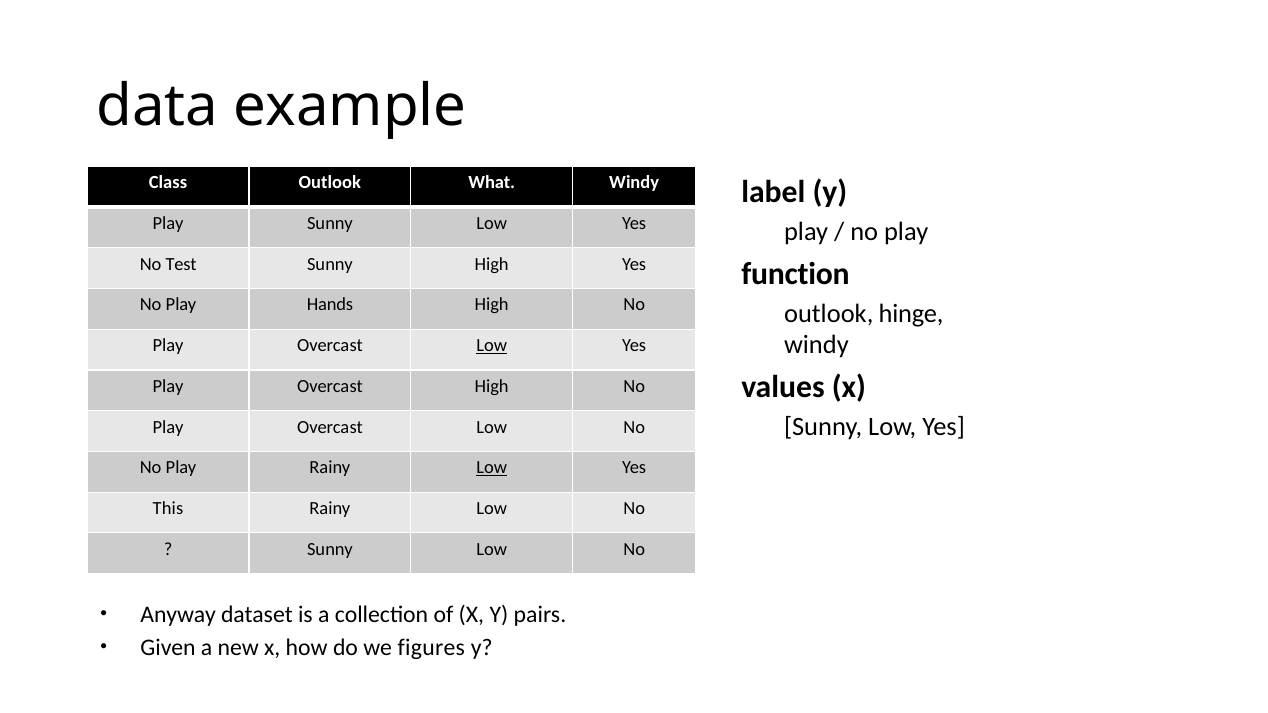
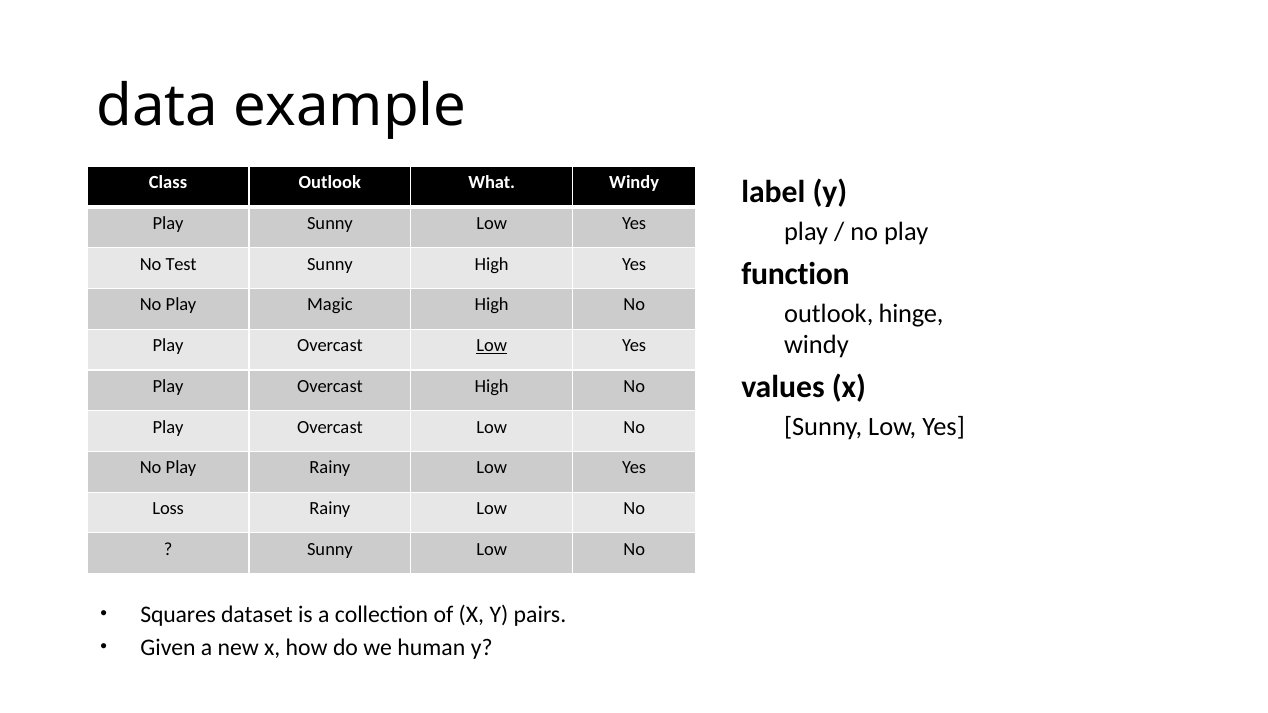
Hands: Hands -> Magic (330, 305)
Low underline: present -> none (492, 468)
This: This -> Loss (168, 509)
Anyway: Anyway -> Squares (178, 615)
figures: figures -> human (431, 648)
